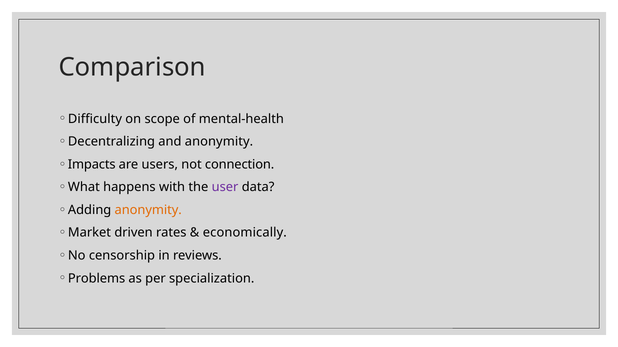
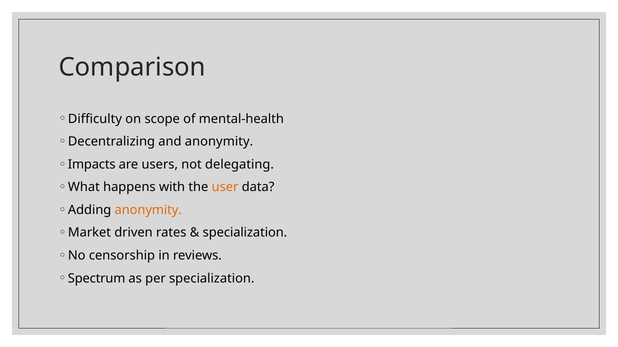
connection: connection -> delegating (240, 165)
user colour: purple -> orange (225, 188)
economically: economically -> specialization (245, 233)
Problems: Problems -> Spectrum (97, 279)
